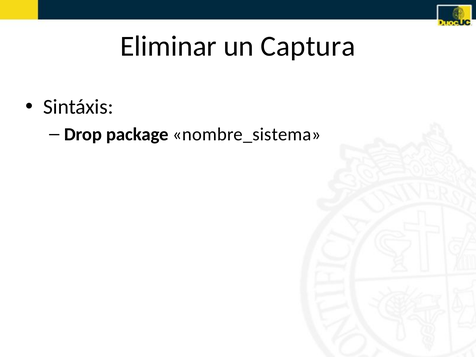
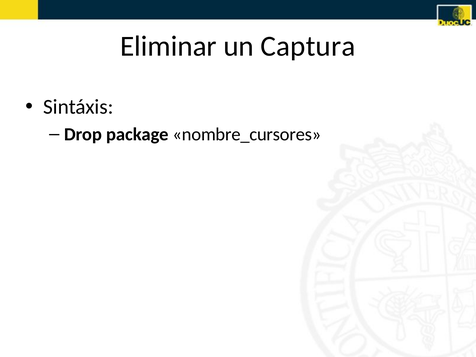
nombre_sistema: nombre_sistema -> nombre_cursores (247, 134)
